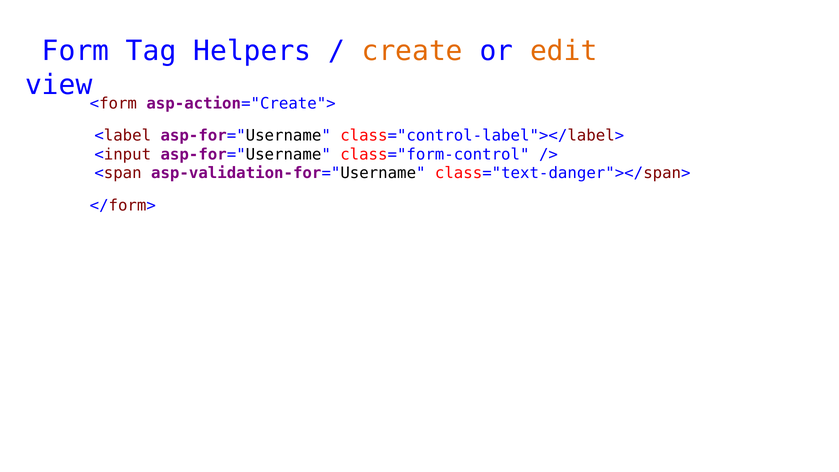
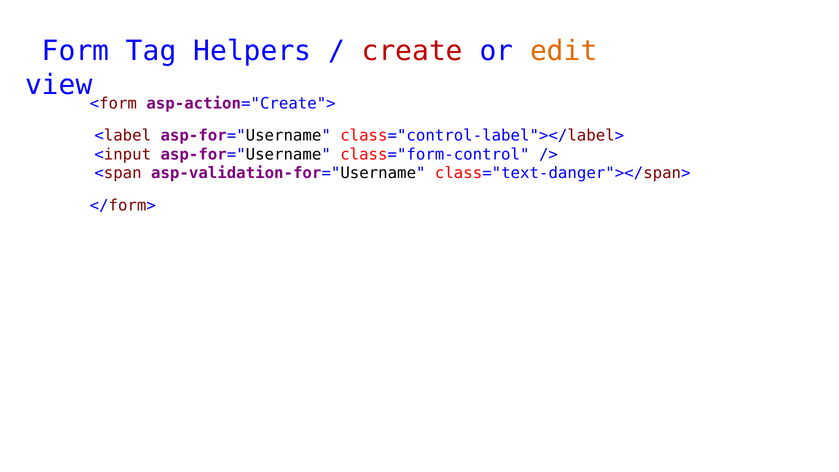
create colour: orange -> red (412, 51)
